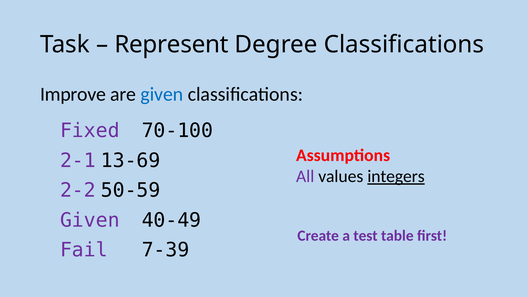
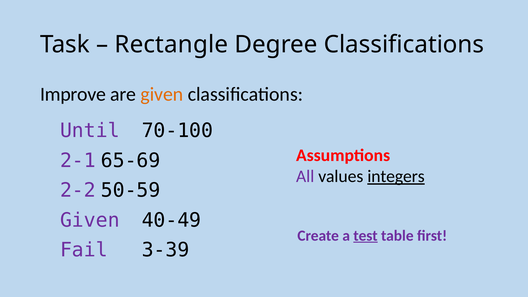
Represent: Represent -> Rectangle (171, 44)
given colour: blue -> orange (162, 94)
Fixed: Fixed -> Until (90, 131)
13-69: 13-69 -> 65-69 (131, 161)
test underline: none -> present (366, 236)
7-39: 7-39 -> 3-39 (166, 250)
